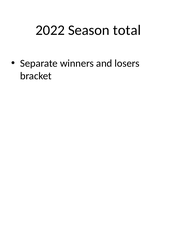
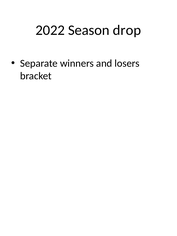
total: total -> drop (127, 30)
